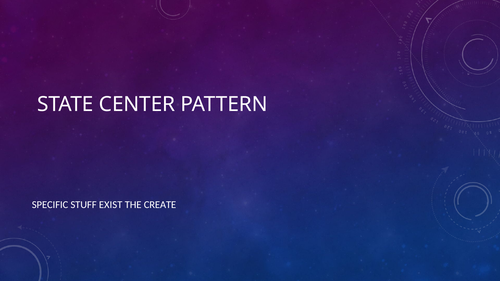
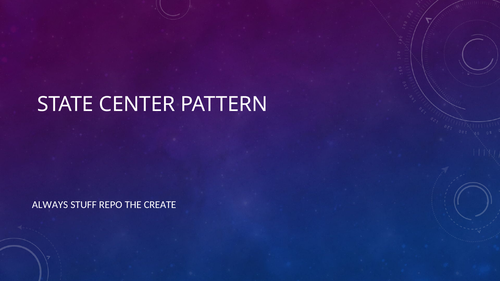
SPECIFIC: SPECIFIC -> ALWAYS (50, 205)
EXIST: EXIST -> REPO (111, 205)
